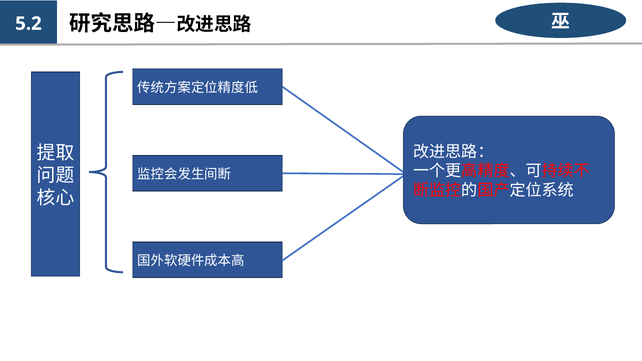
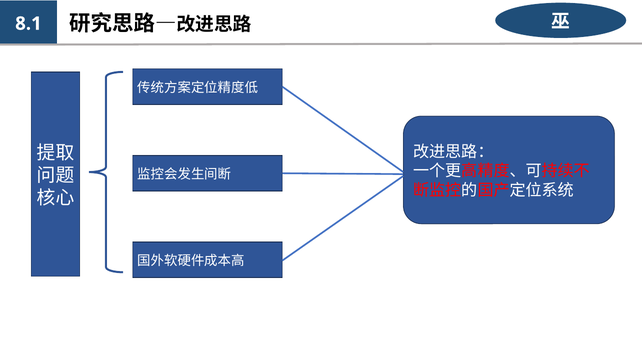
5.2: 5.2 -> 8.1 (28, 24)
